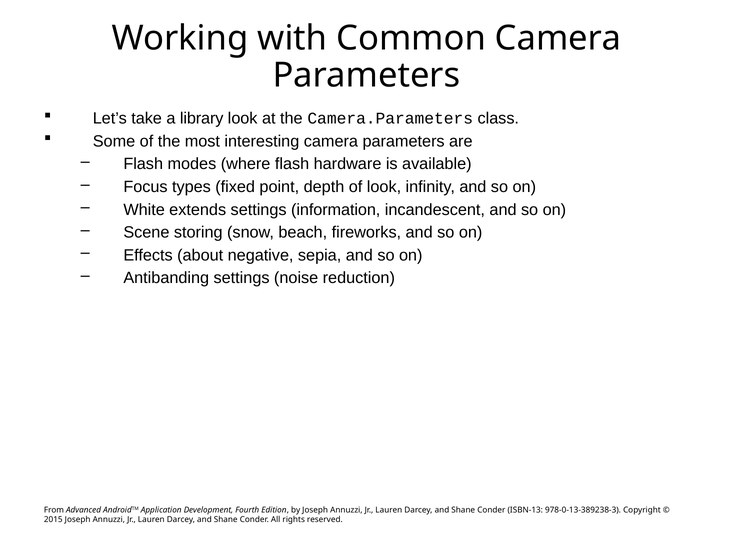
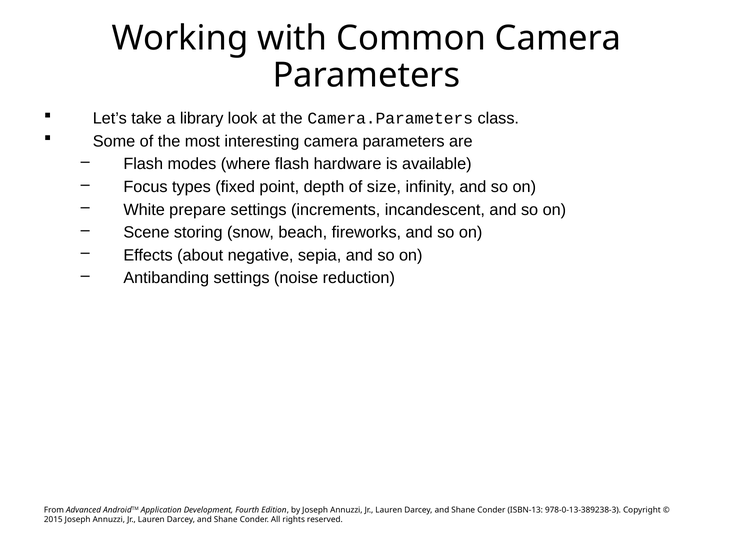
of look: look -> size (384, 187)
extends: extends -> prepare (198, 210)
information: information -> increments (336, 210)
